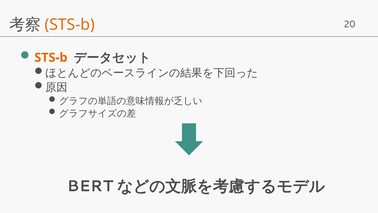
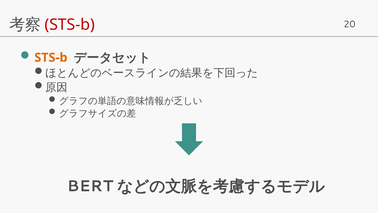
STS-b colour: orange -> red (70, 25)
